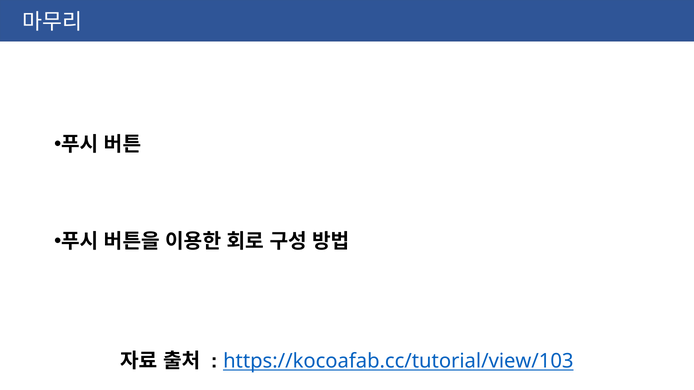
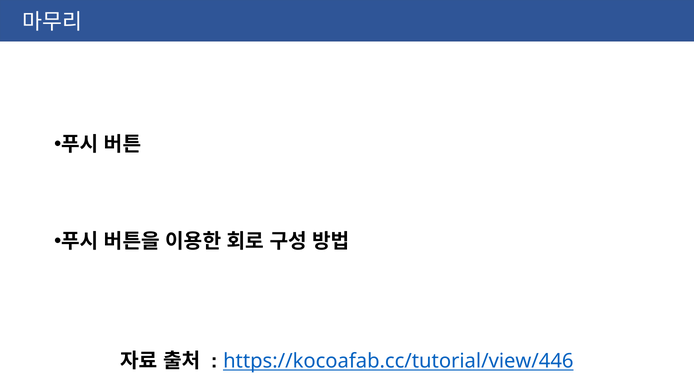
https://kocoafab.cc/tutorial/view/103: https://kocoafab.cc/tutorial/view/103 -> https://kocoafab.cc/tutorial/view/446 (398, 361)
